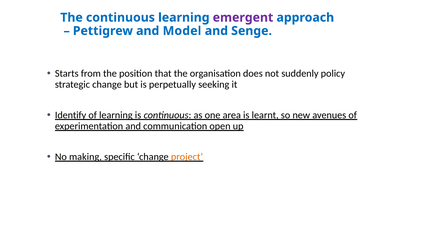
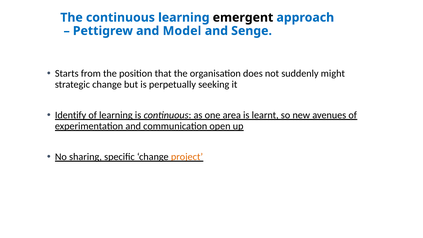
emergent colour: purple -> black (243, 18)
policy: policy -> might (333, 73)
making: making -> sharing (85, 157)
